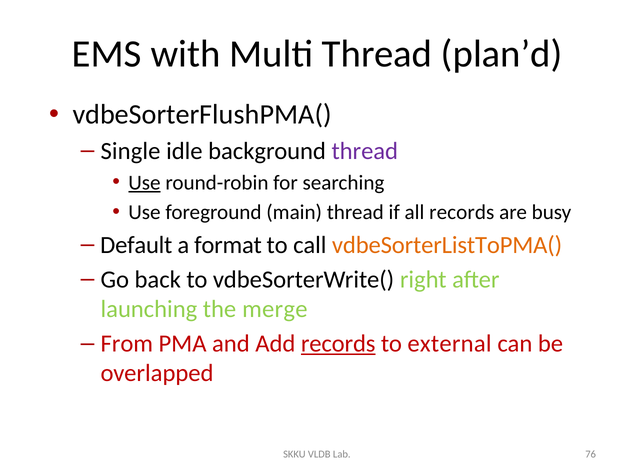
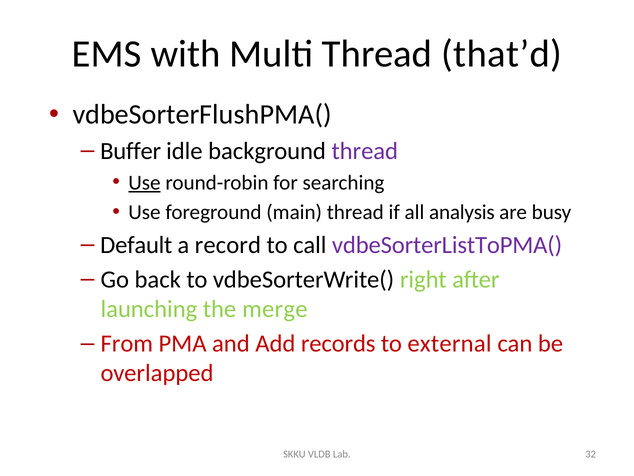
plan’d: plan’d -> that’d (502, 54)
Single: Single -> Buffer (131, 151)
all records: records -> analysis (462, 212)
format: format -> record (228, 245)
vdbeSorterListToPMA( colour: orange -> purple (447, 245)
records underline: present -> none (338, 343)
76: 76 -> 32 (591, 454)
